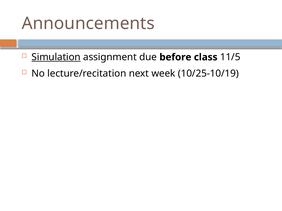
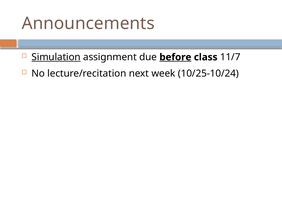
before underline: none -> present (175, 57)
11/5: 11/5 -> 11/7 (230, 57)
10/25-10/19: 10/25-10/19 -> 10/25-10/24 (208, 74)
